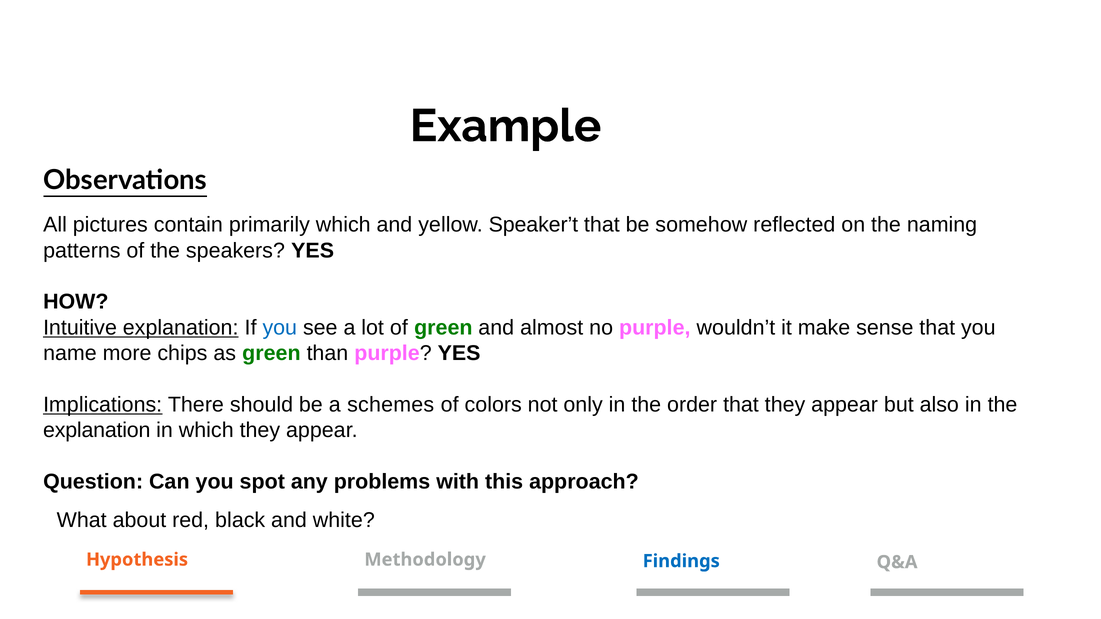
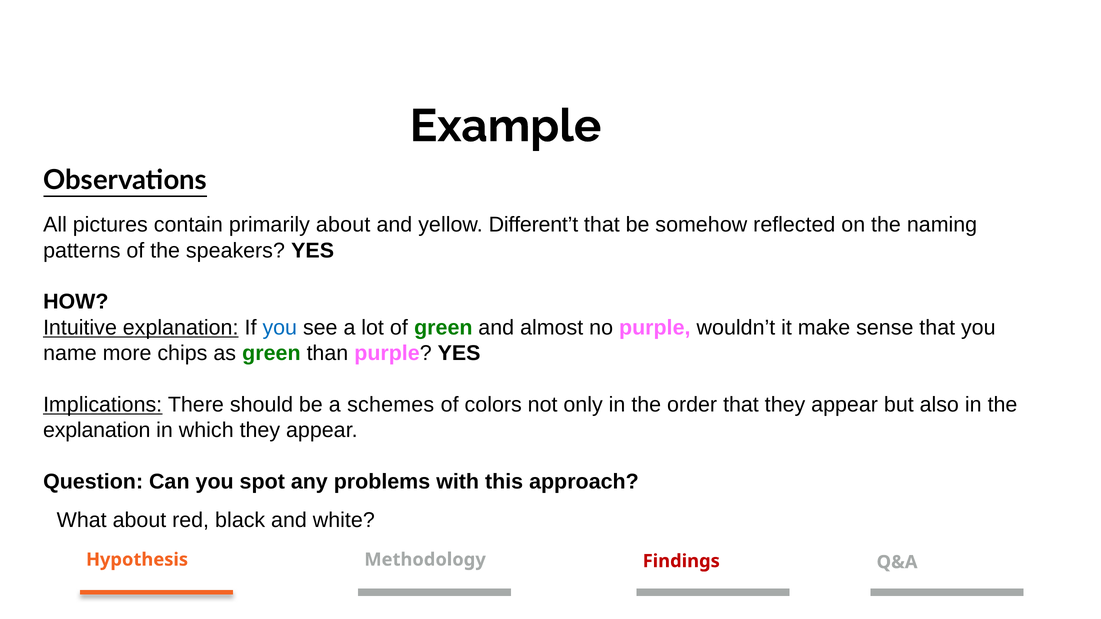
primarily which: which -> about (343, 225)
Speaker’t: Speaker’t -> Different’t (533, 225)
Findings colour: blue -> red (681, 561)
